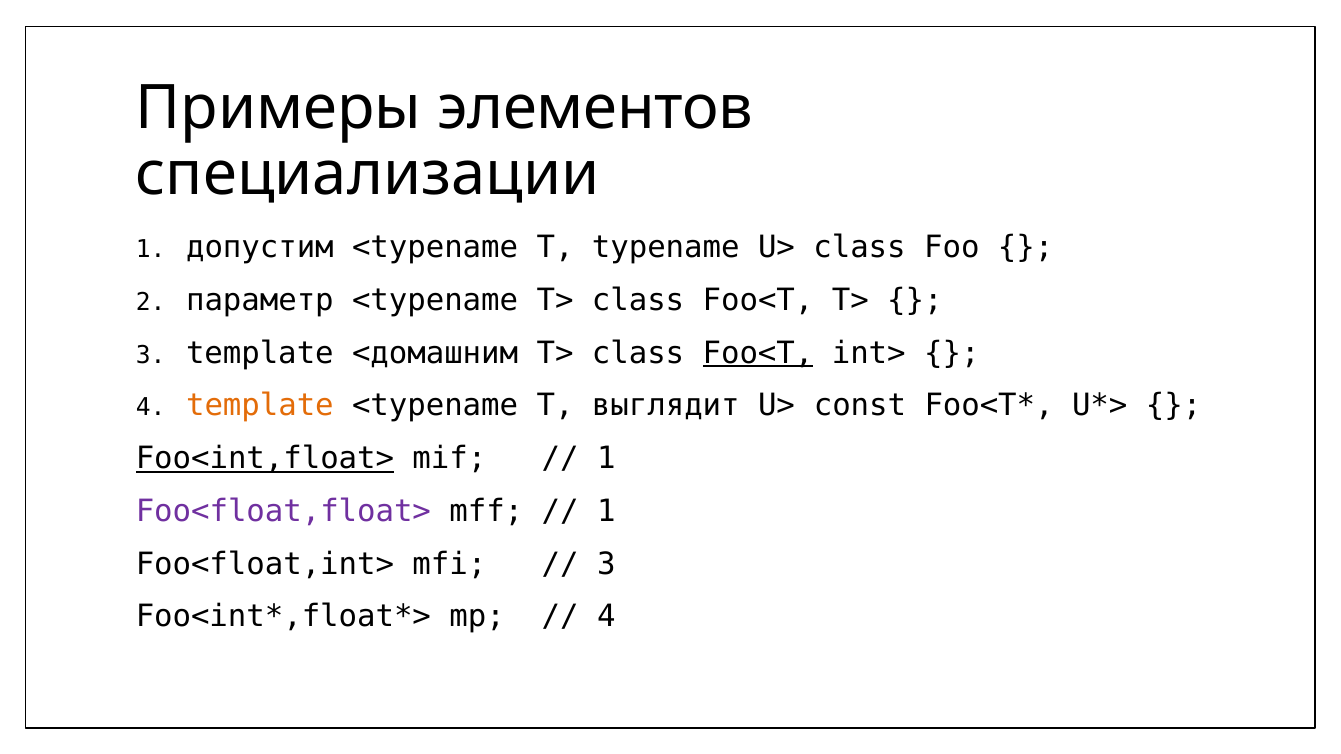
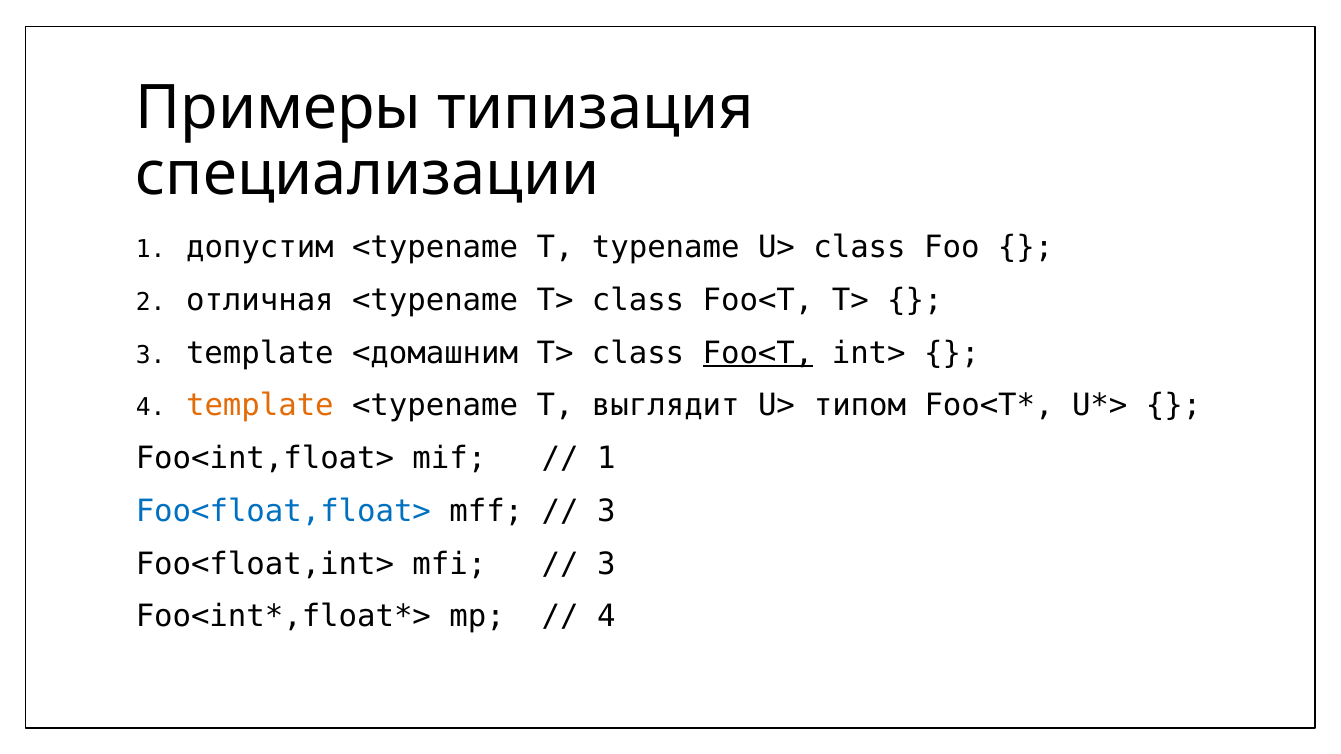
элементов: элементов -> типизация (595, 108)
параметр: параметр -> отличная (260, 300)
const: const -> типом (860, 406)
Foo<int,float> underline: present -> none (265, 459)
Foo<float,float> colour: purple -> blue (283, 511)
1: 1 -> 3 (606, 511)
